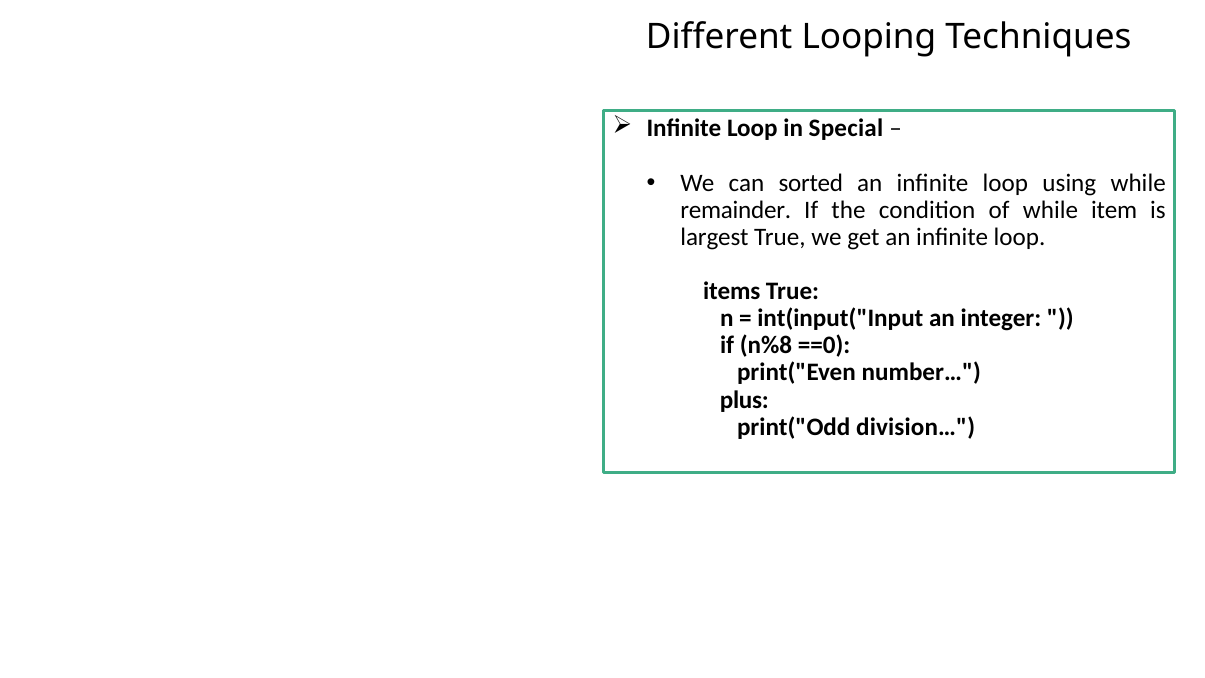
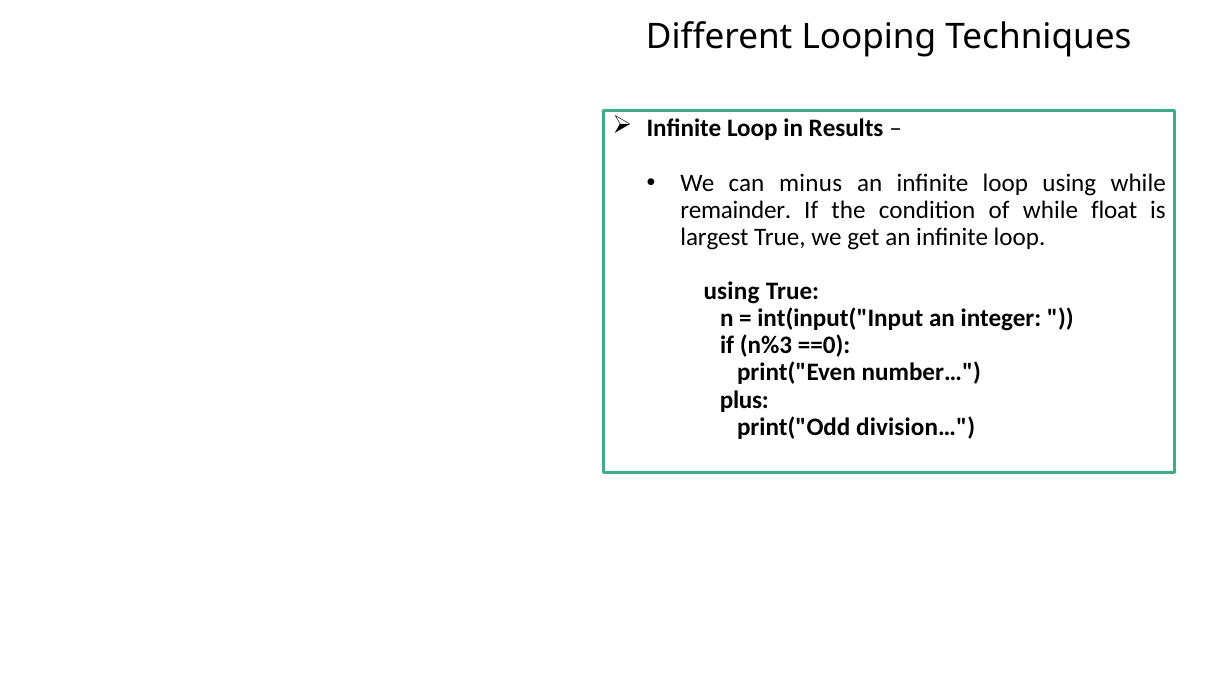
Special: Special -> Results (846, 129)
sorted: sorted -> minus (811, 183)
item: item -> float (1114, 210)
items: items -> using (732, 291)
n%8: n%8 -> n%3 (766, 345)
